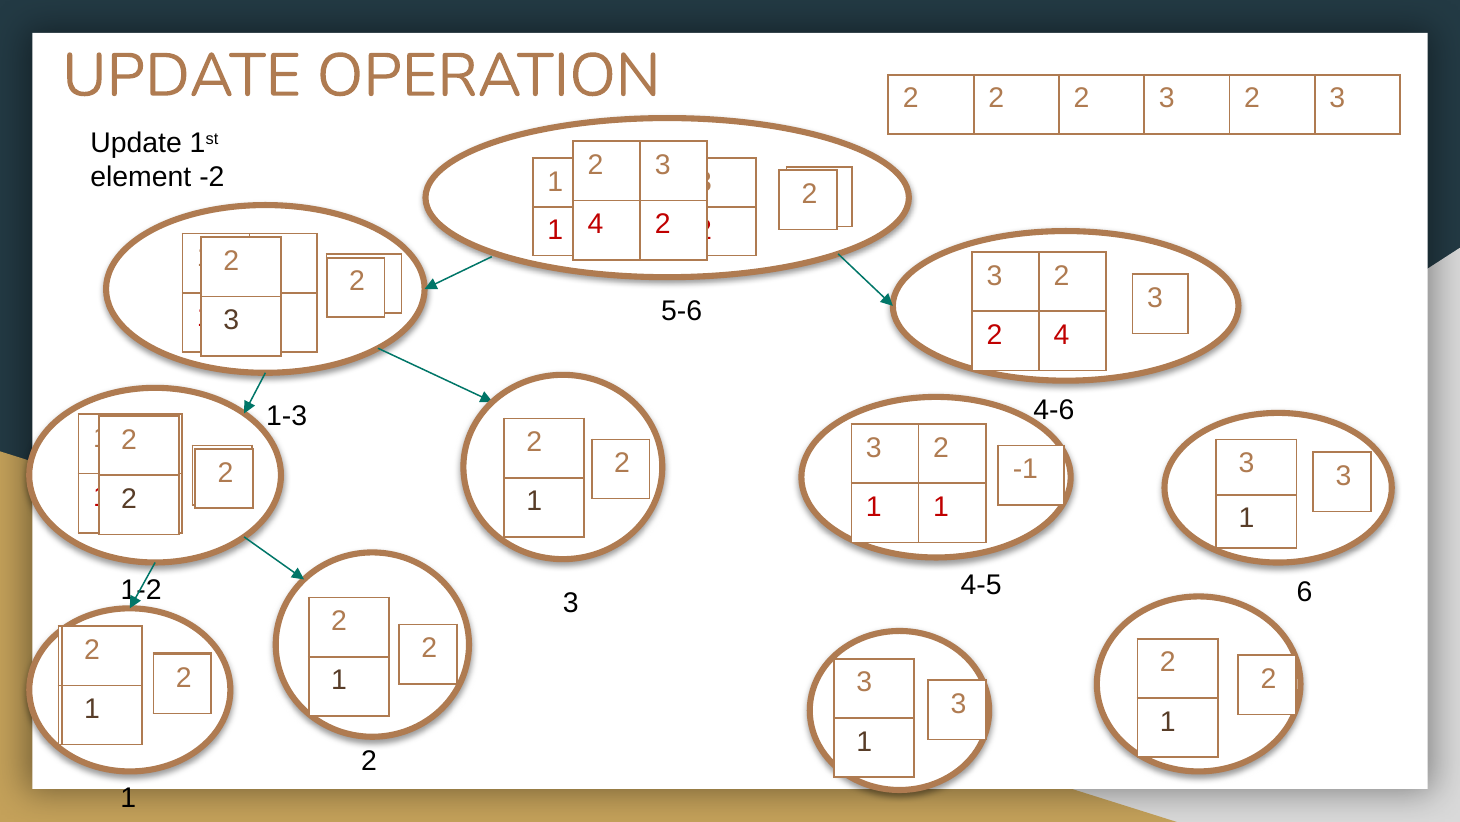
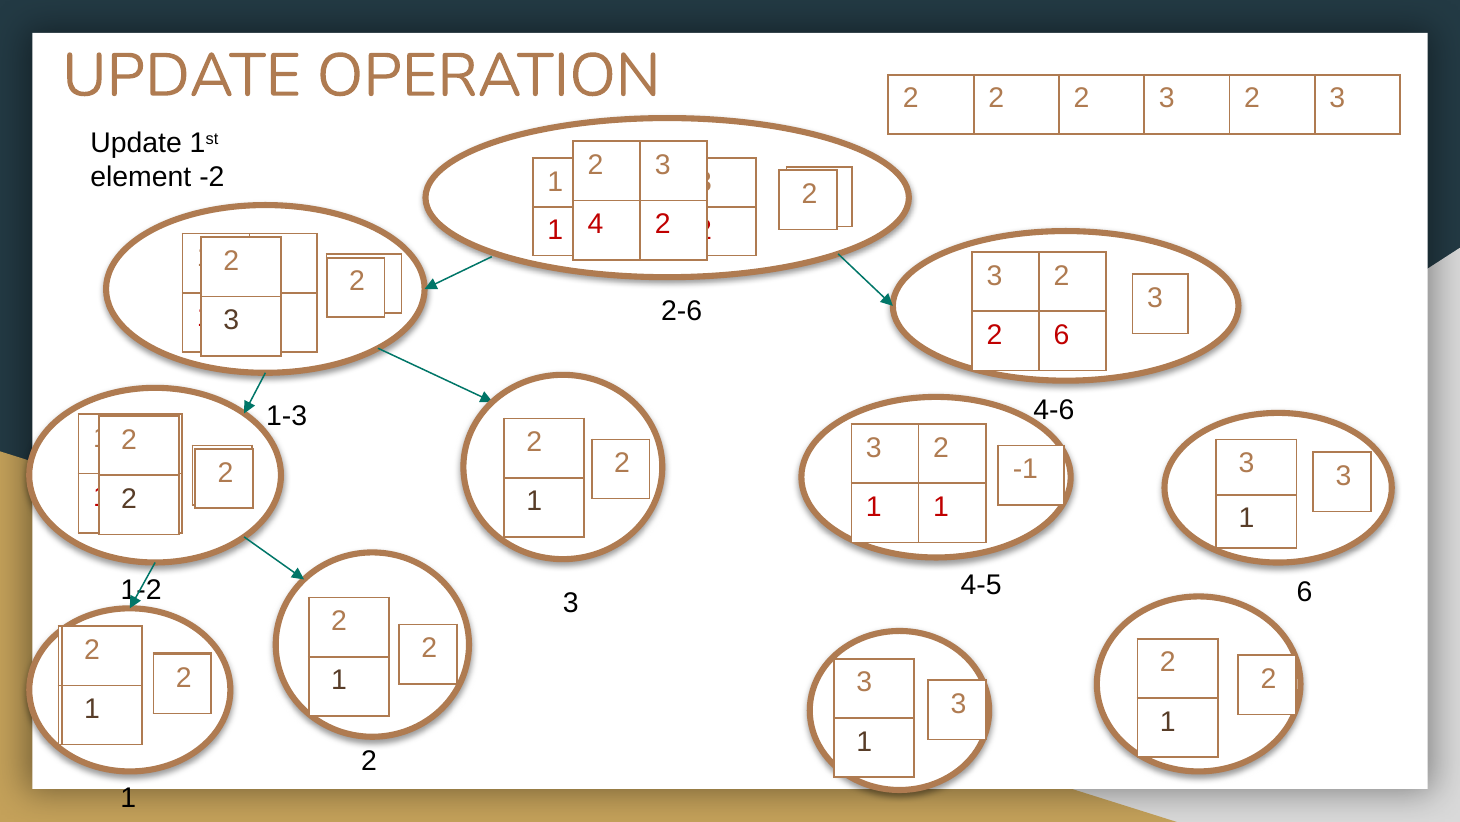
5-6: 5-6 -> 2-6 (682, 311)
4: 4 -> 6 (1062, 335)
